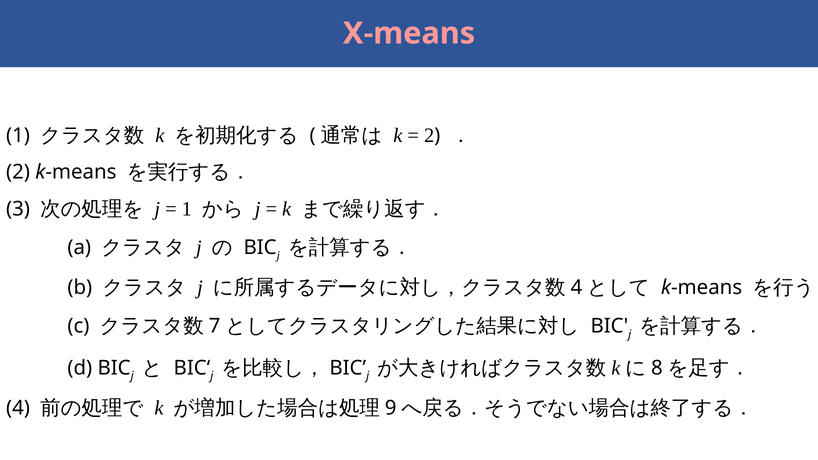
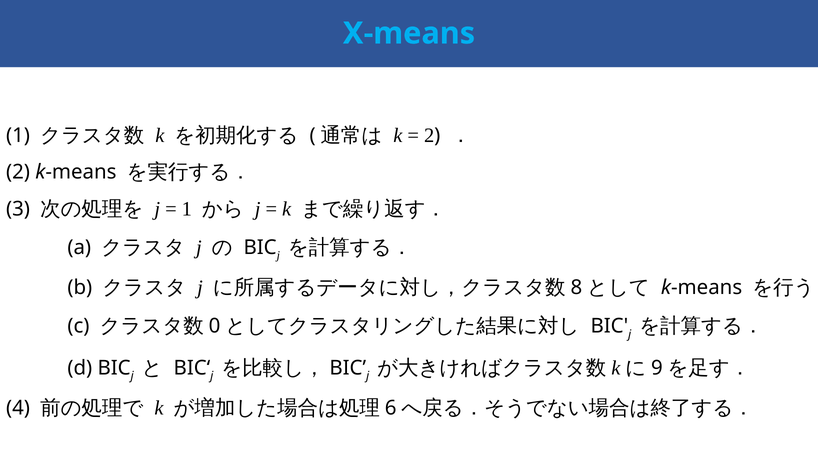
X-means colour: pink -> light blue (409, 33)
4: 4 -> 8 (576, 288)
7: 7 -> 0 (215, 326)
8: 8 -> 9 (657, 368)
9: 9 -> 6 (391, 408)
